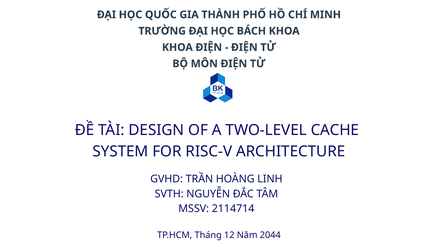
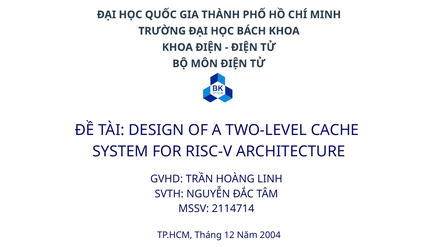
2044: 2044 -> 2004 (270, 235)
